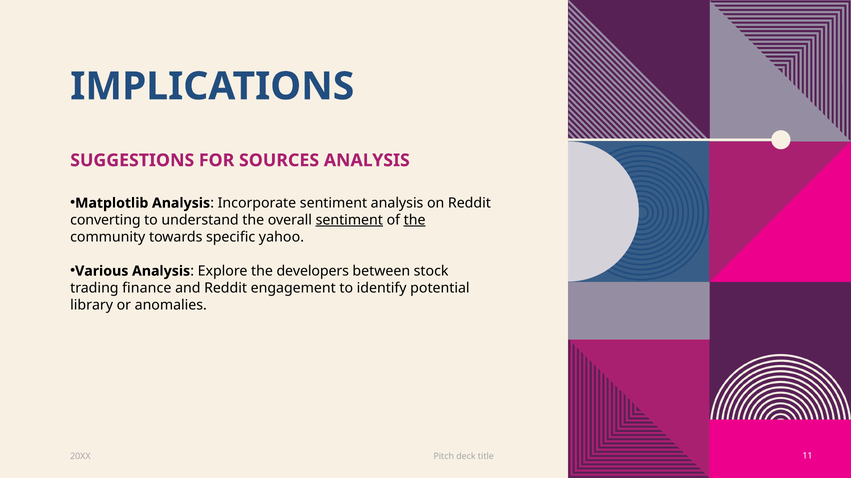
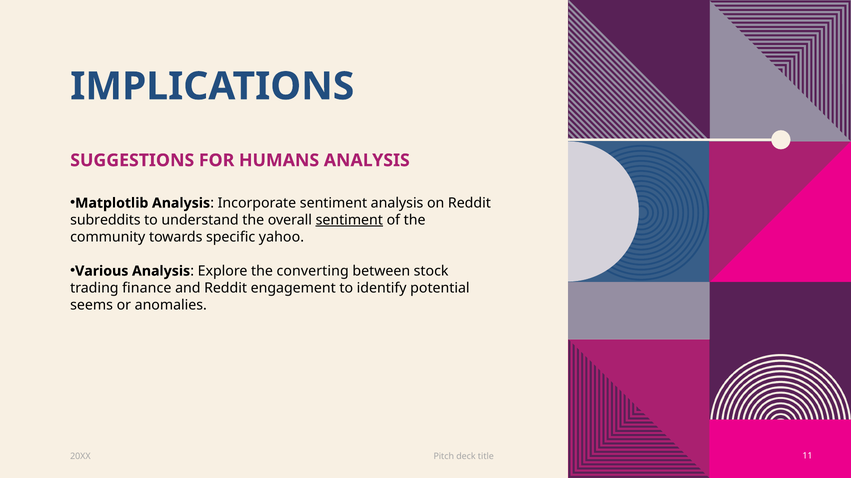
SOURCES: SOURCES -> HUMANS (279, 161)
converting: converting -> subreddits (105, 220)
the underline: present -> none (415, 220)
developers: developers -> converting (313, 271)
library: library -> seems (92, 305)
